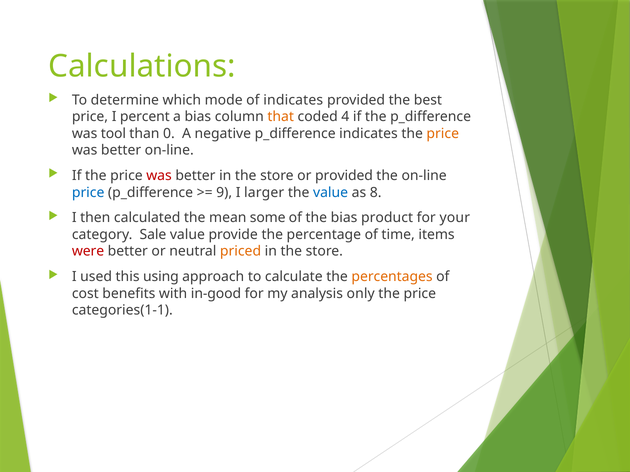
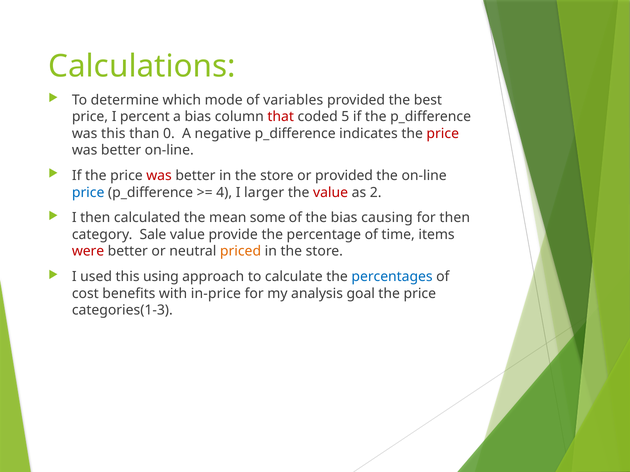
of indicates: indicates -> variables (293, 100)
that colour: orange -> red (281, 117)
4: 4 -> 5 (345, 117)
was tool: tool -> this (113, 134)
price colour: orange -> red (443, 134)
9: 9 -> 4 (224, 193)
value colour: blue -> red (331, 193)
8: 8 -> 2 (376, 193)
product: product -> causing (387, 218)
for your: your -> then (455, 218)
percentages colour: orange -> blue (392, 277)
in-good: in-good -> in-price (216, 294)
only: only -> goal (361, 294)
categories(1-1: categories(1-1 -> categories(1-3 (122, 311)
